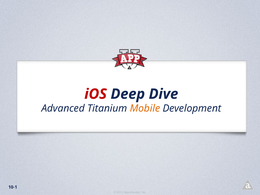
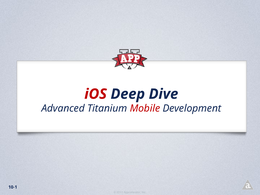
Mobile colour: orange -> red (145, 108)
